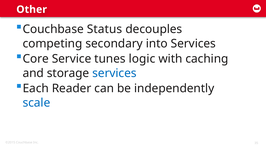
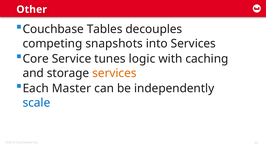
Status: Status -> Tables (105, 29)
secondary: secondary -> snapshots (114, 43)
services colour: blue -> orange (114, 73)
Reader: Reader -> Master (72, 88)
